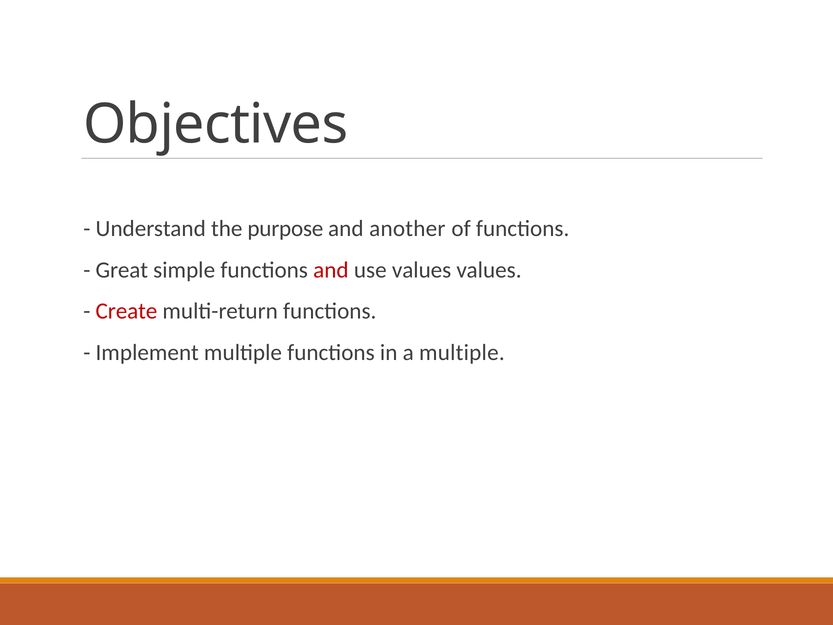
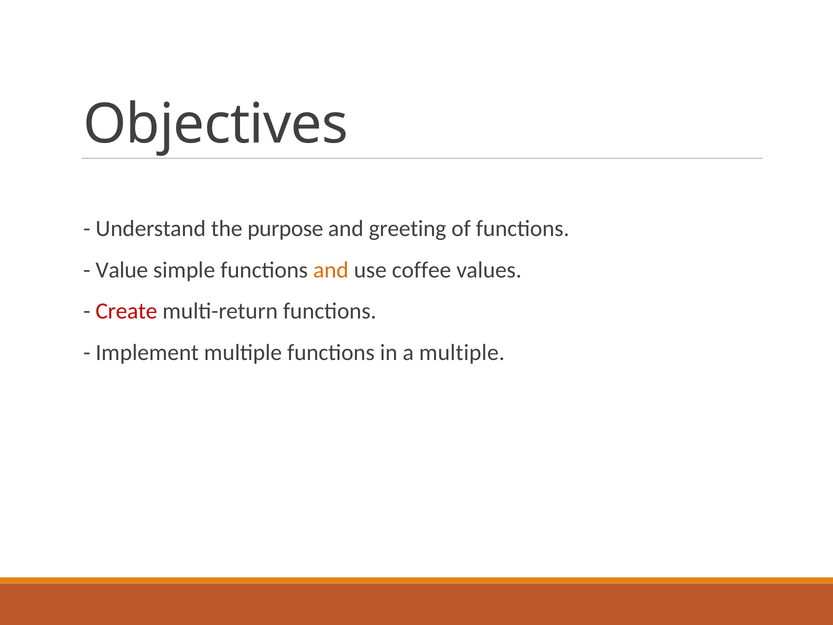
another: another -> greeting (408, 229)
Great: Great -> Value (122, 270)
and colour: red -> orange (331, 270)
use values: values -> coffee (422, 270)
